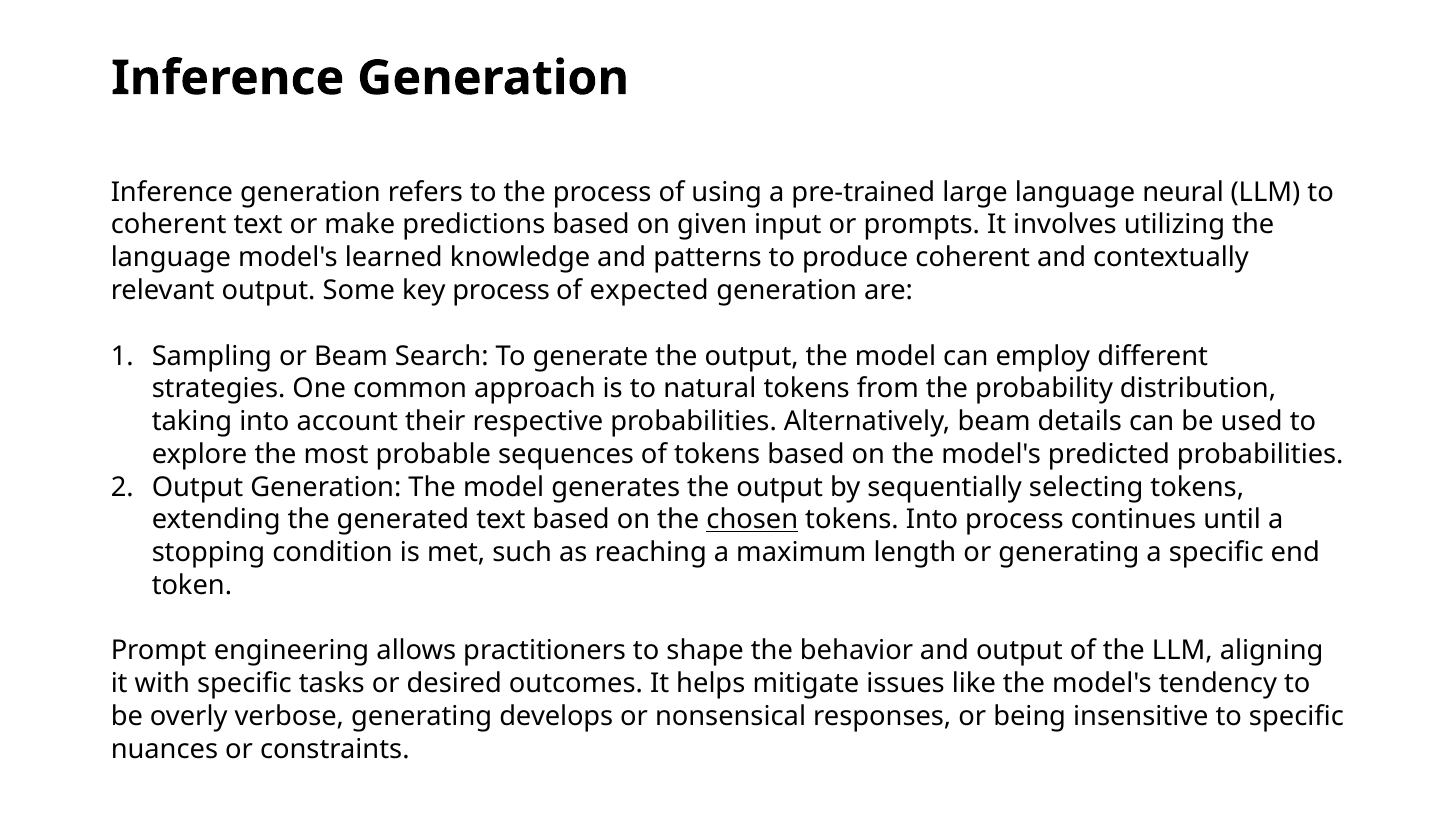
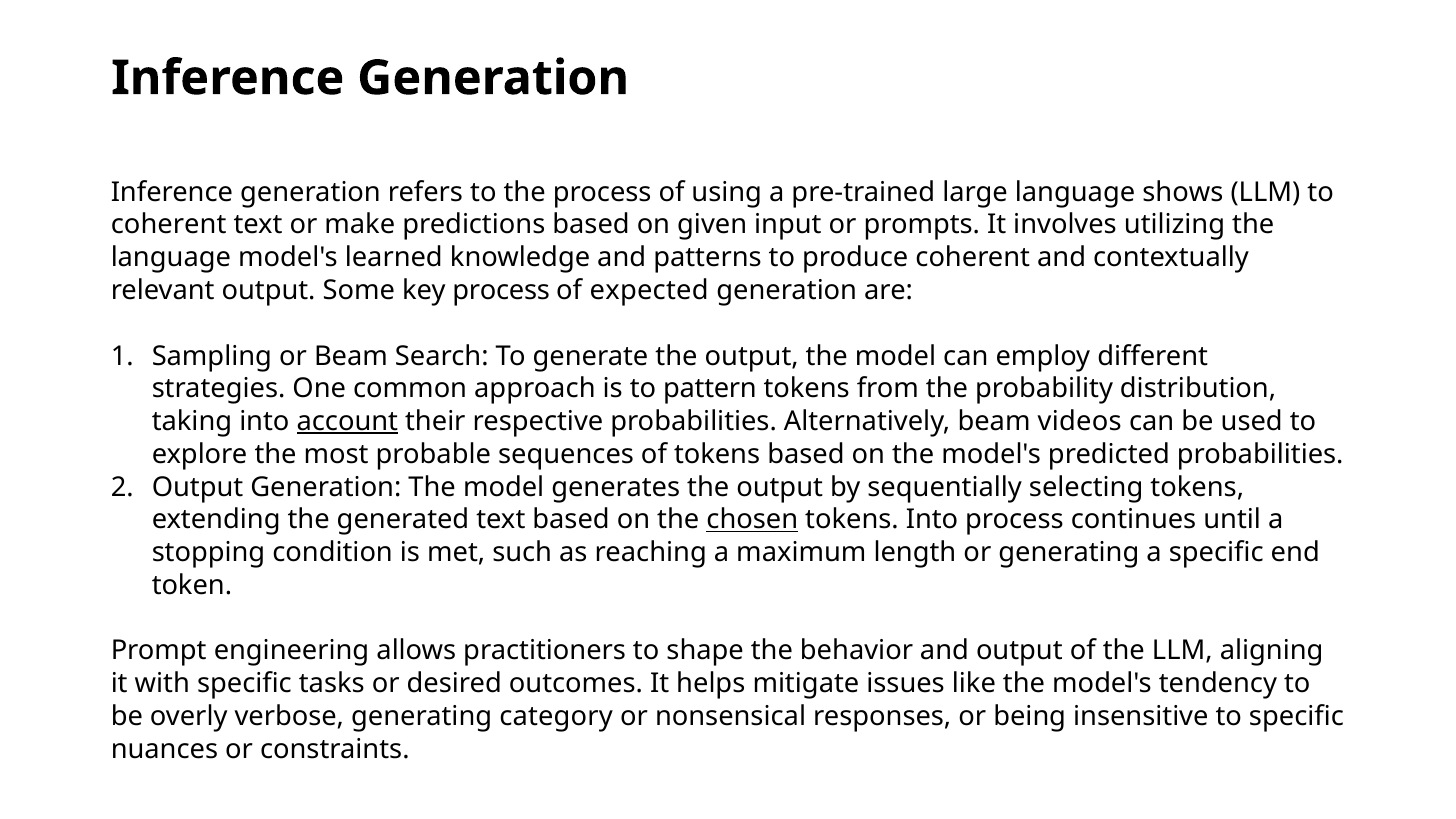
neural: neural -> shows (1183, 192)
natural: natural -> pattern (710, 389)
account underline: none -> present (347, 422)
details: details -> videos (1080, 422)
develops: develops -> category (556, 716)
